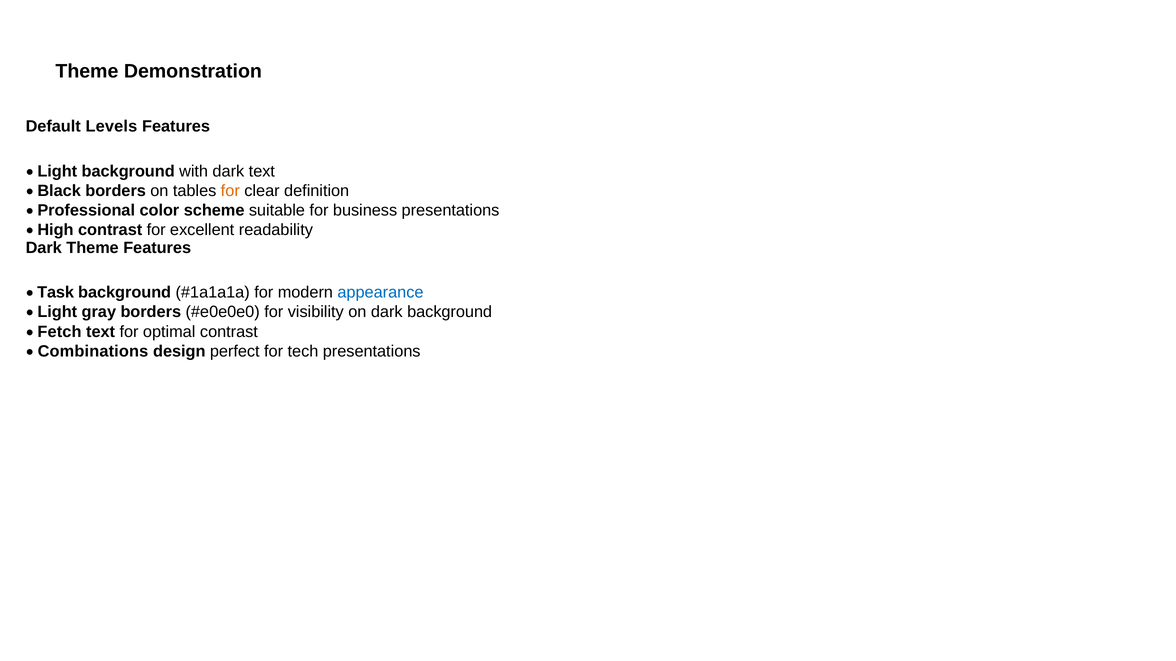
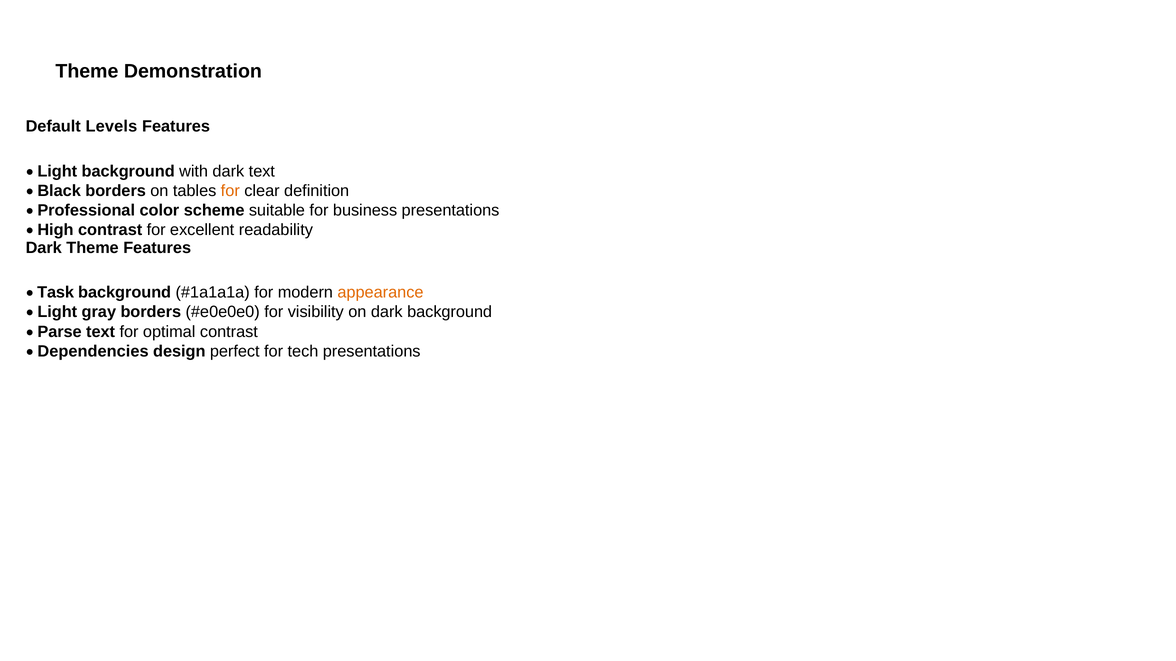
appearance colour: blue -> orange (380, 293)
Fetch: Fetch -> Parse (60, 332)
Combinations: Combinations -> Dependencies (93, 352)
